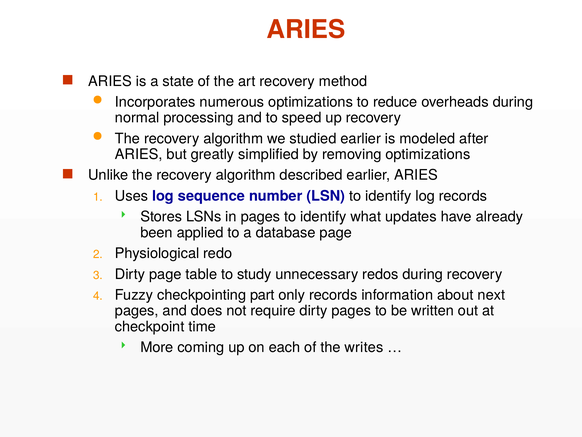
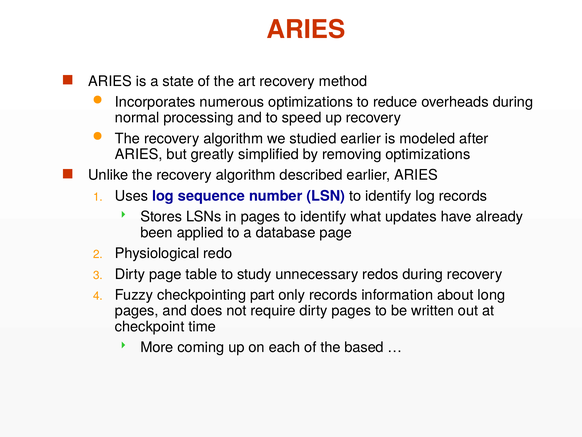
next: next -> long (491, 295)
writes: writes -> based (364, 347)
